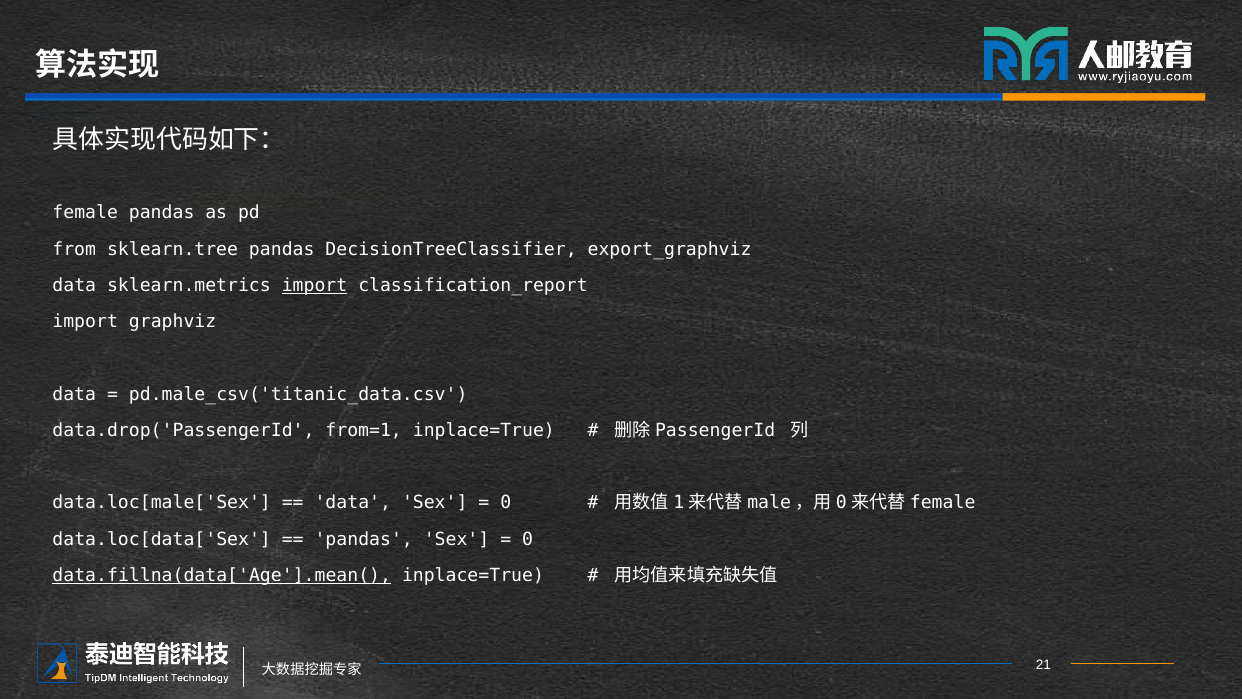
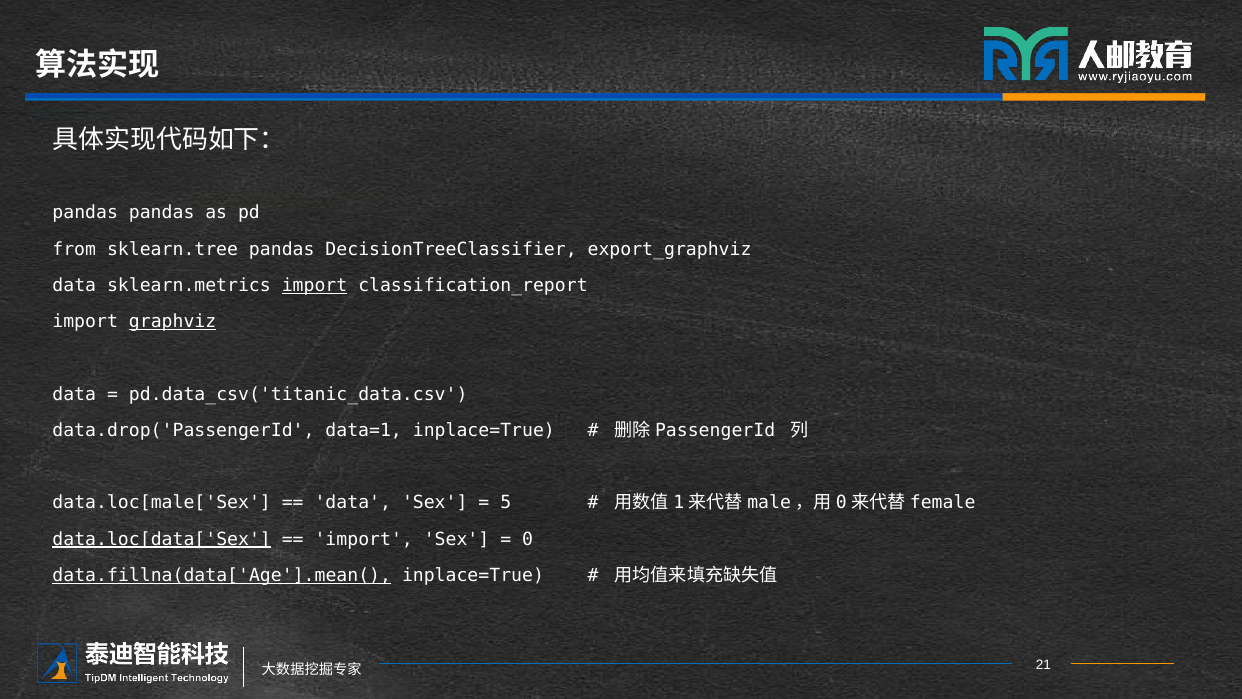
female: female -> pandas (85, 213)
graphviz underline: none -> present (173, 321)
pd.male_csv('titanic_data.csv: pd.male_csv('titanic_data.csv -> pd.data_csv('titanic_data.csv (298, 394)
from=1: from=1 -> data=1 (364, 430)
0: 0 -> 5 (506, 503)
data.loc[data['Sex underline: none -> present (162, 539)
pandas: pandas -> import (364, 539)
